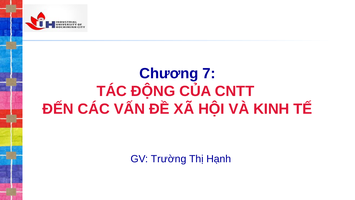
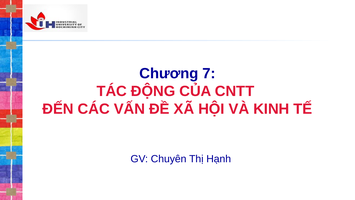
Trường: Trường -> Chuyên (169, 159)
